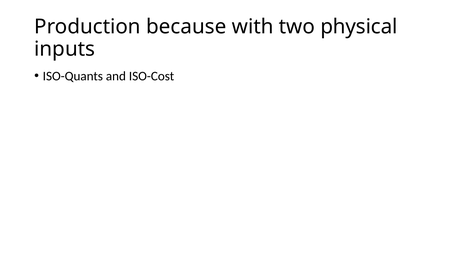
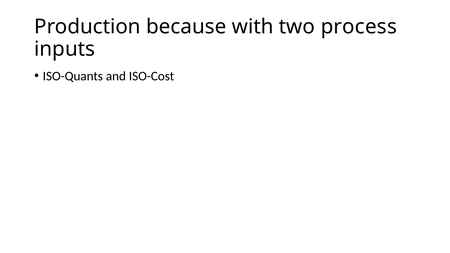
physical: physical -> process (359, 27)
